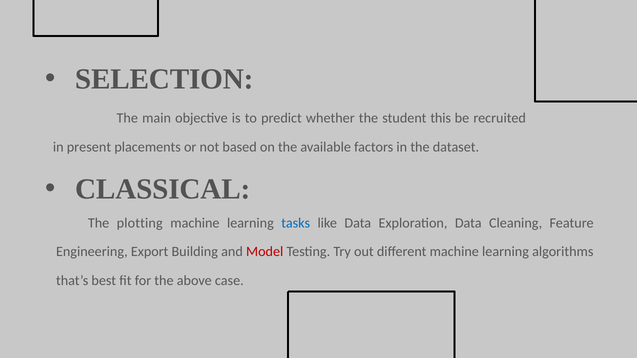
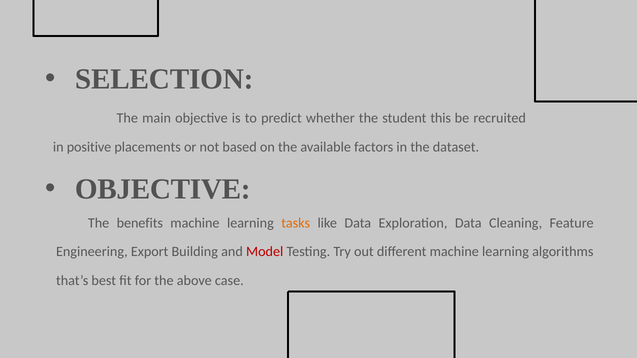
present: present -> positive (89, 147)
CLASSICAL: CLASSICAL -> OBJECTIVE (163, 189)
plotting: plotting -> benefits (140, 223)
tasks colour: blue -> orange (296, 223)
